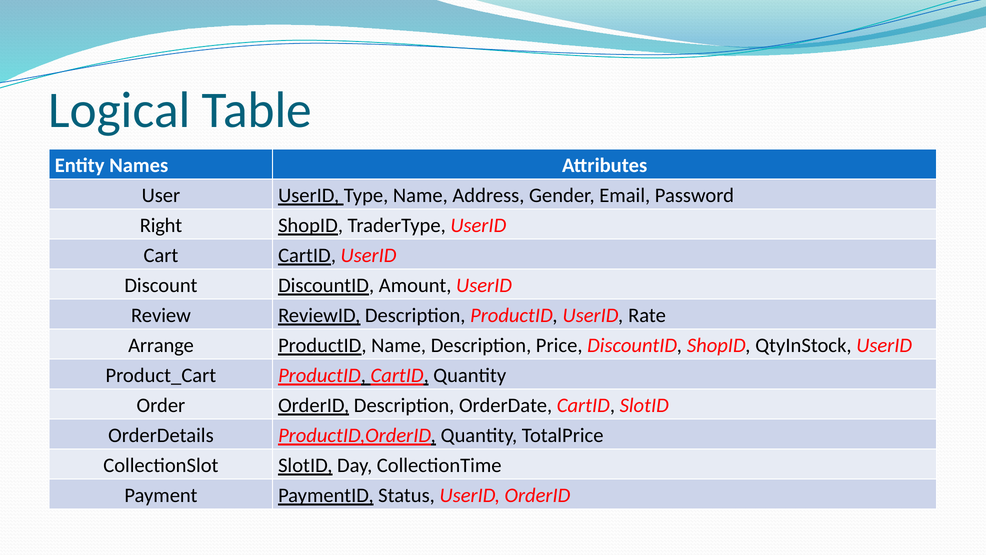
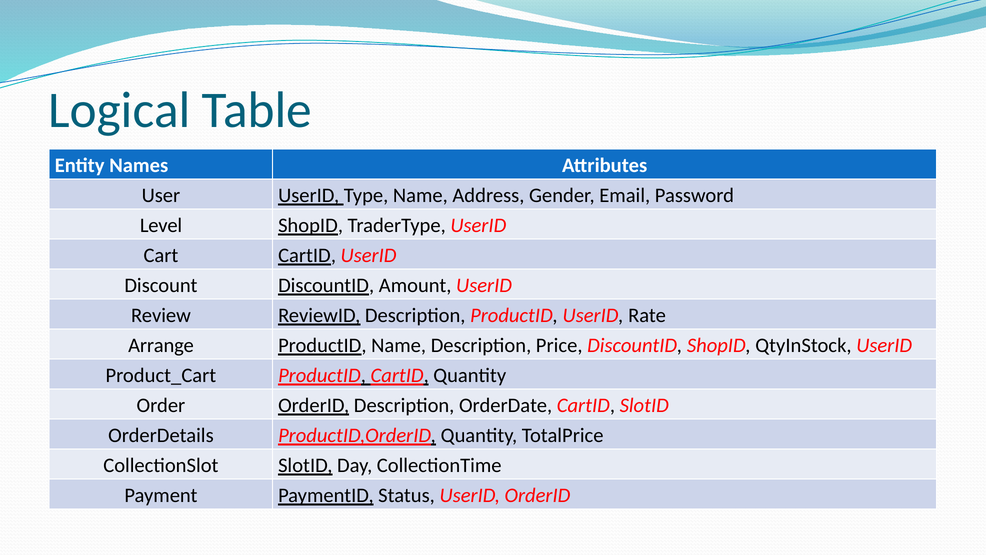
Right: Right -> Level (161, 225)
